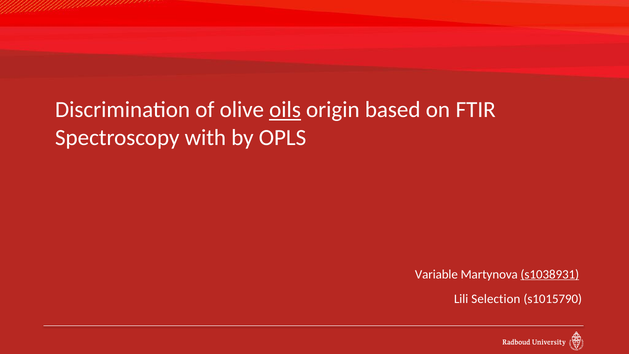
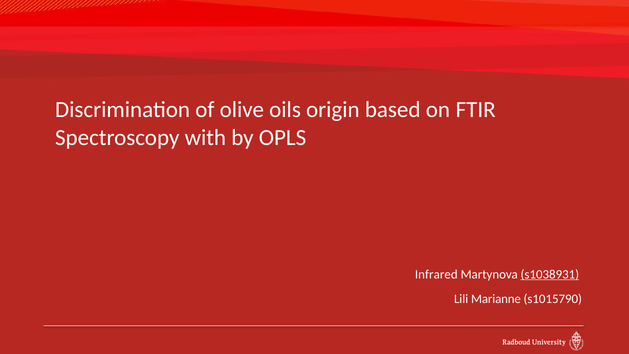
oils underline: present -> none (285, 110)
Variable: Variable -> Infrared (436, 274)
Selection: Selection -> Marianne (496, 299)
